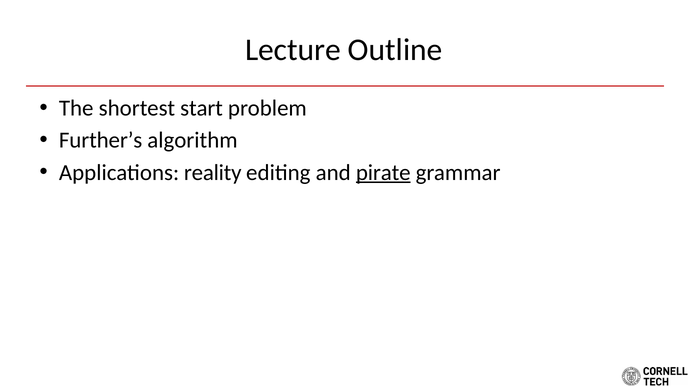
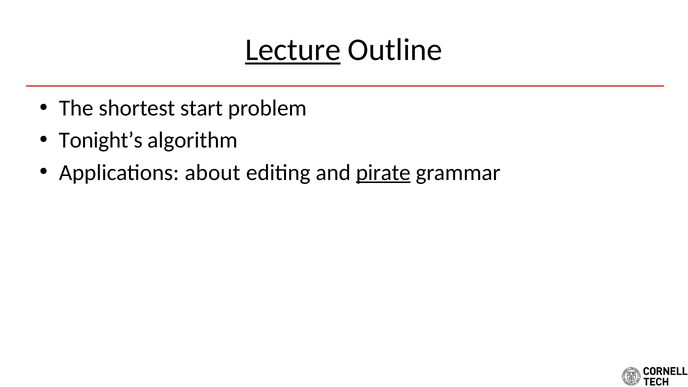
Lecture underline: none -> present (293, 50)
Further’s: Further’s -> Tonight’s (101, 140)
reality: reality -> about (213, 173)
